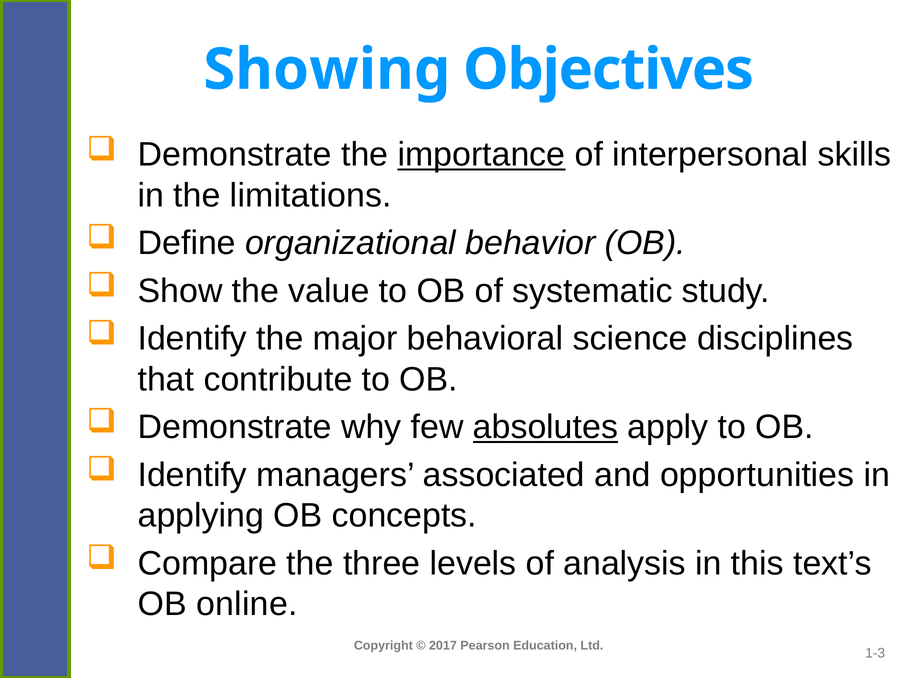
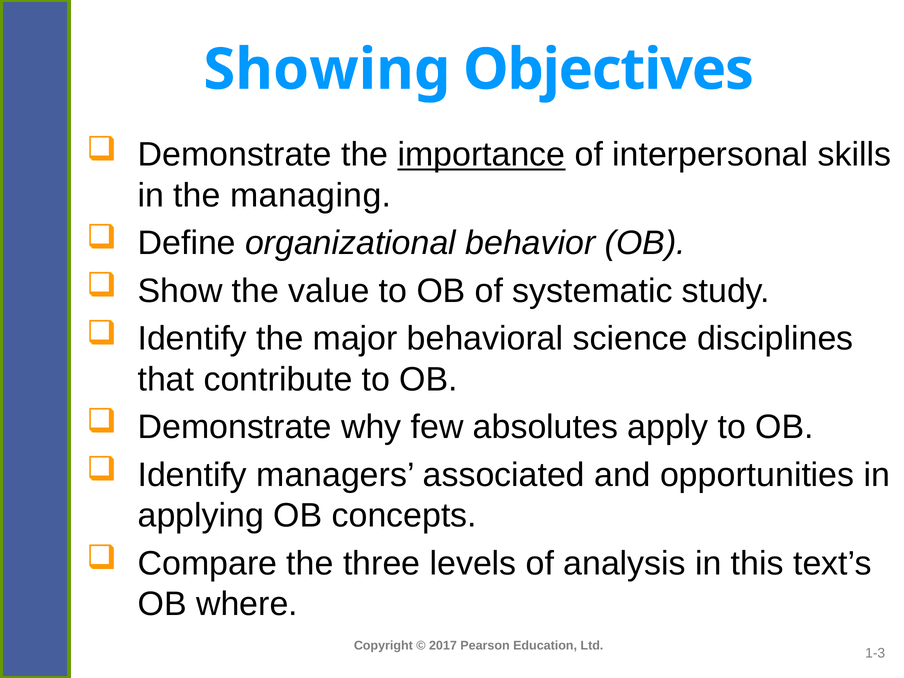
limitations: limitations -> managing (311, 195)
absolutes underline: present -> none (545, 427)
online: online -> where (247, 604)
